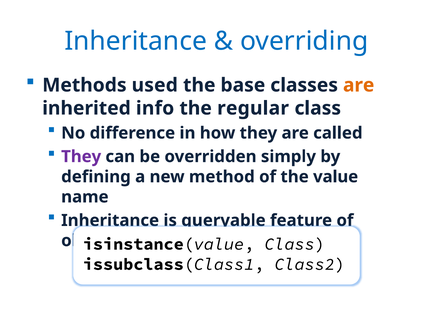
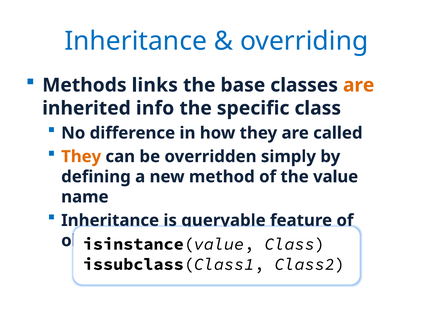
used: used -> links (155, 85)
regular: regular -> specific (253, 108)
They colour: purple -> orange (81, 157)
